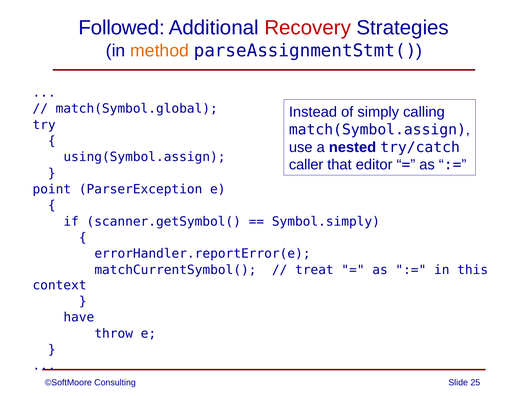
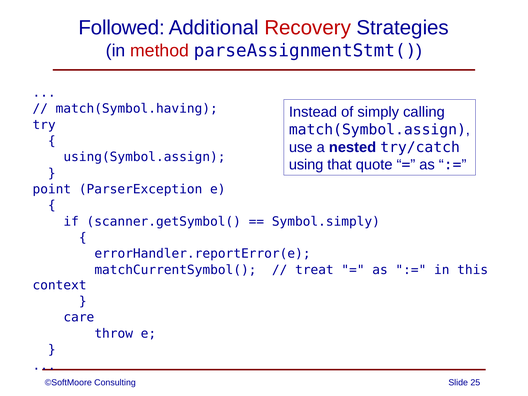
method colour: orange -> red (160, 51)
match(Symbol.global: match(Symbol.global -> match(Symbol.having (137, 109)
caller: caller -> using (306, 165)
editor: editor -> quote (374, 165)
have: have -> care (79, 317)
